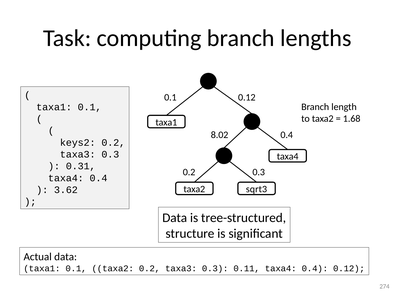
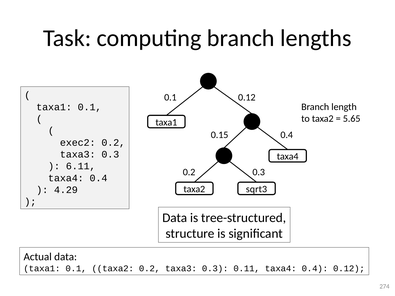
1.68: 1.68 -> 5.65 (352, 119)
8.02: 8.02 -> 0.15 (220, 135)
keys2: keys2 -> exec2 (78, 143)
0.31: 0.31 -> 6.11 (81, 166)
3.62: 3.62 -> 4.29 (66, 190)
